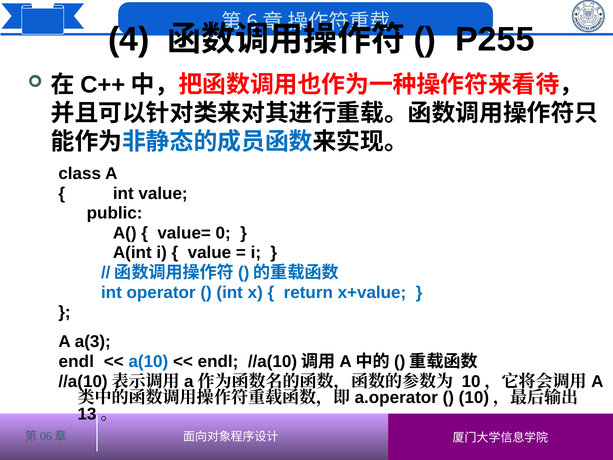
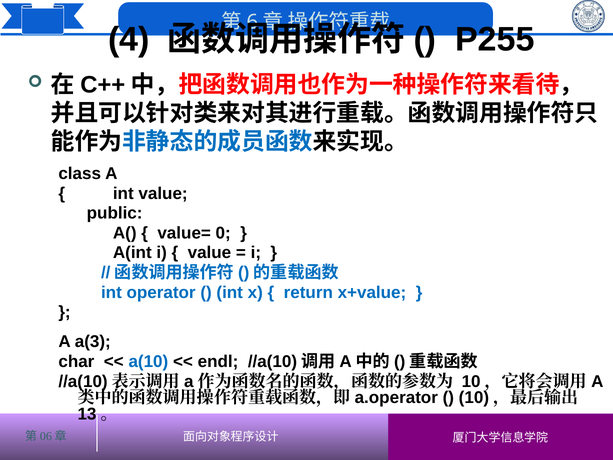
endl: endl -> char (76, 361)
